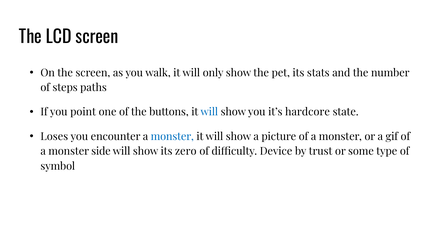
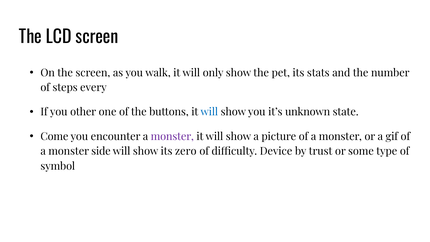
paths: paths -> every (93, 88)
point: point -> other (83, 112)
hardcore: hardcore -> unknown (308, 112)
Loses: Loses -> Come (54, 136)
monster colour: blue -> purple (172, 136)
